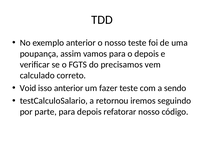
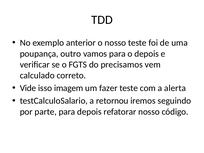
assim: assim -> outro (71, 54)
Void: Void -> Vide (28, 88)
isso anterior: anterior -> imagem (69, 88)
sendo: sendo -> alerta (175, 88)
